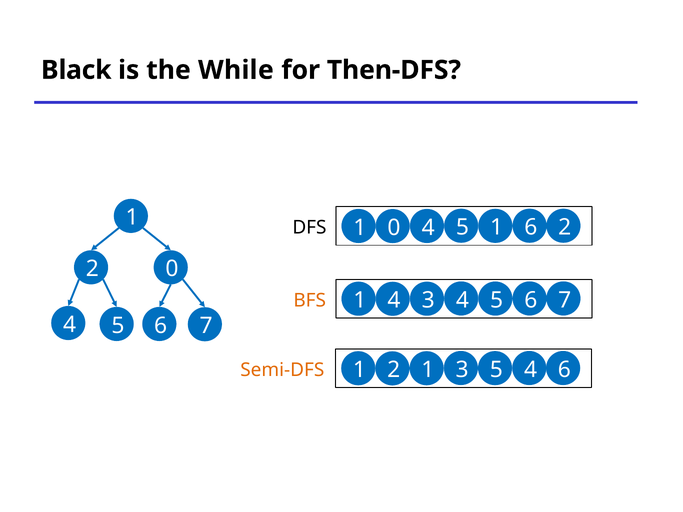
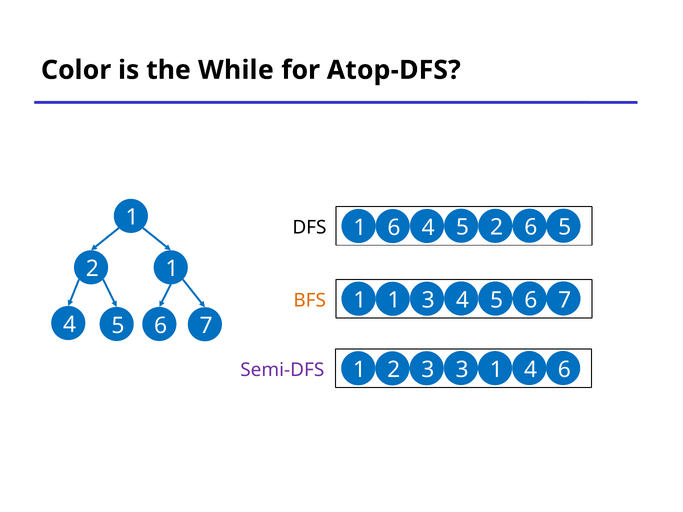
Black: Black -> Color (76, 70)
Then-DFS: Then-DFS -> Atop-DFS (394, 70)
1 0: 0 -> 6 (394, 228)
5 1: 1 -> 2 (497, 228)
6 2: 2 -> 5 (565, 227)
2 0: 0 -> 1 (172, 269)
1 4: 4 -> 1 (394, 301)
1 2 1: 1 -> 3 (428, 370)
3 5: 5 -> 1 (496, 370)
Semi-DFS colour: orange -> purple (282, 370)
